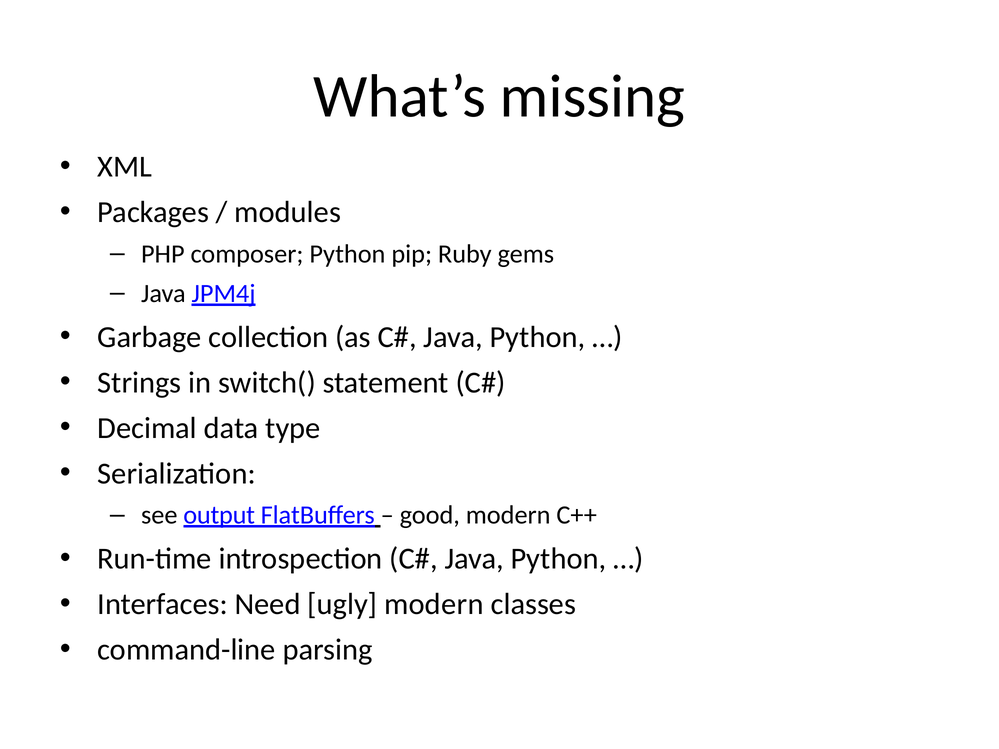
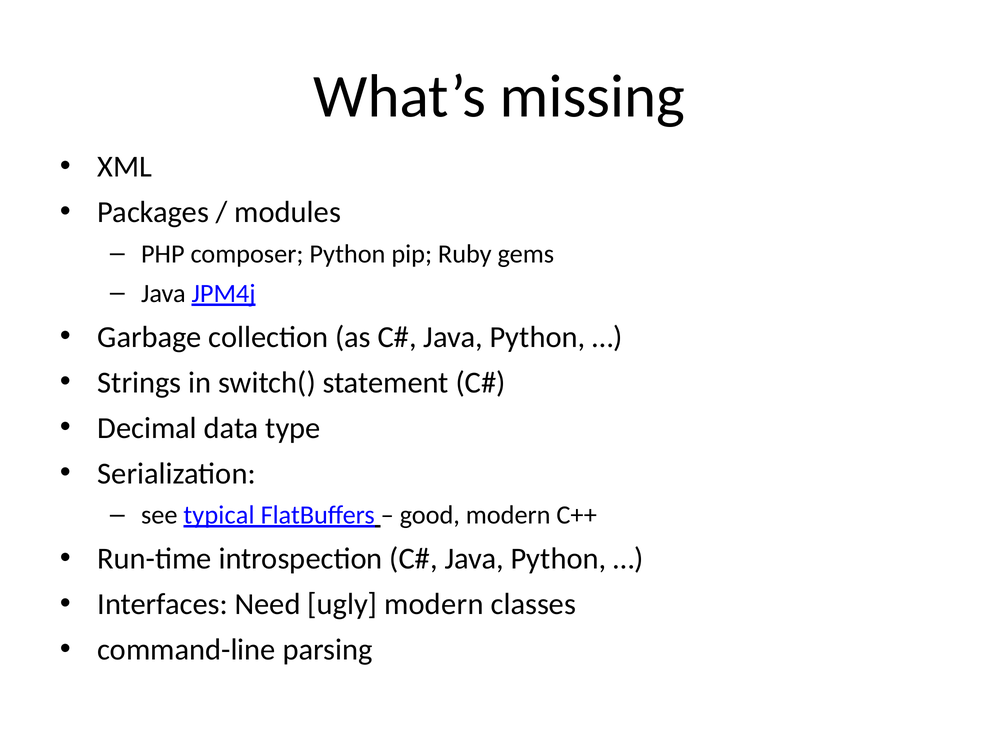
output: output -> typical (219, 515)
